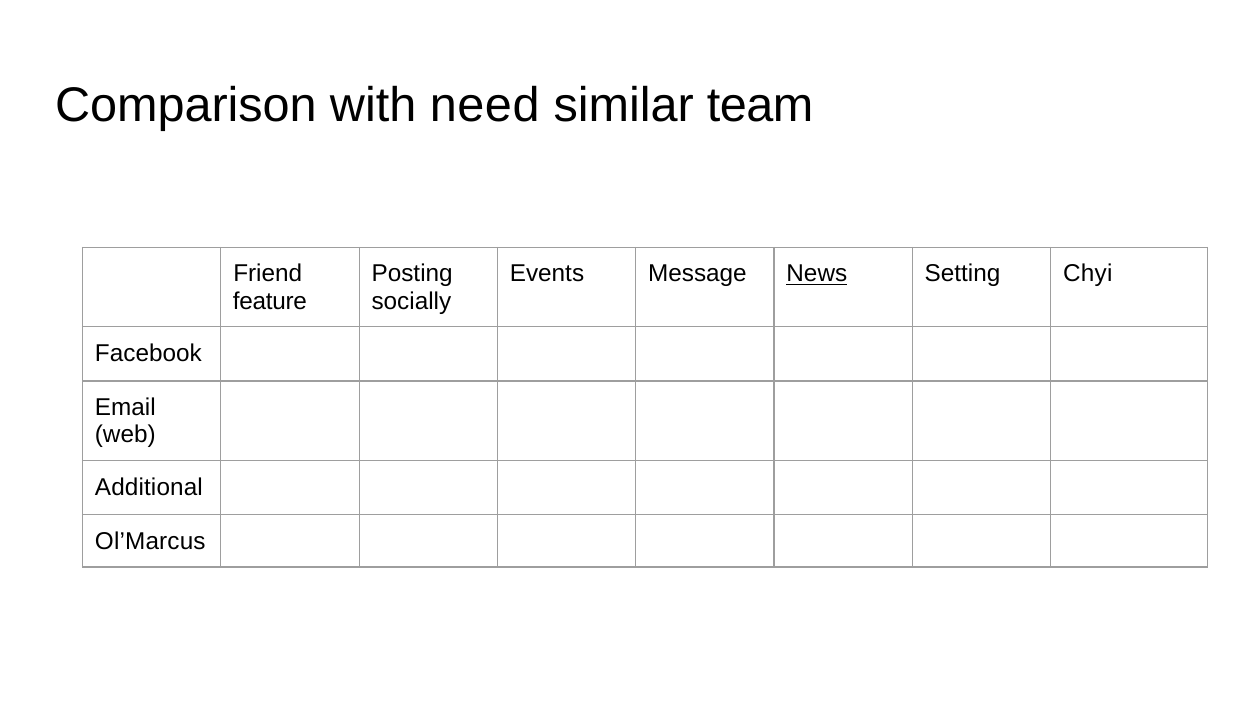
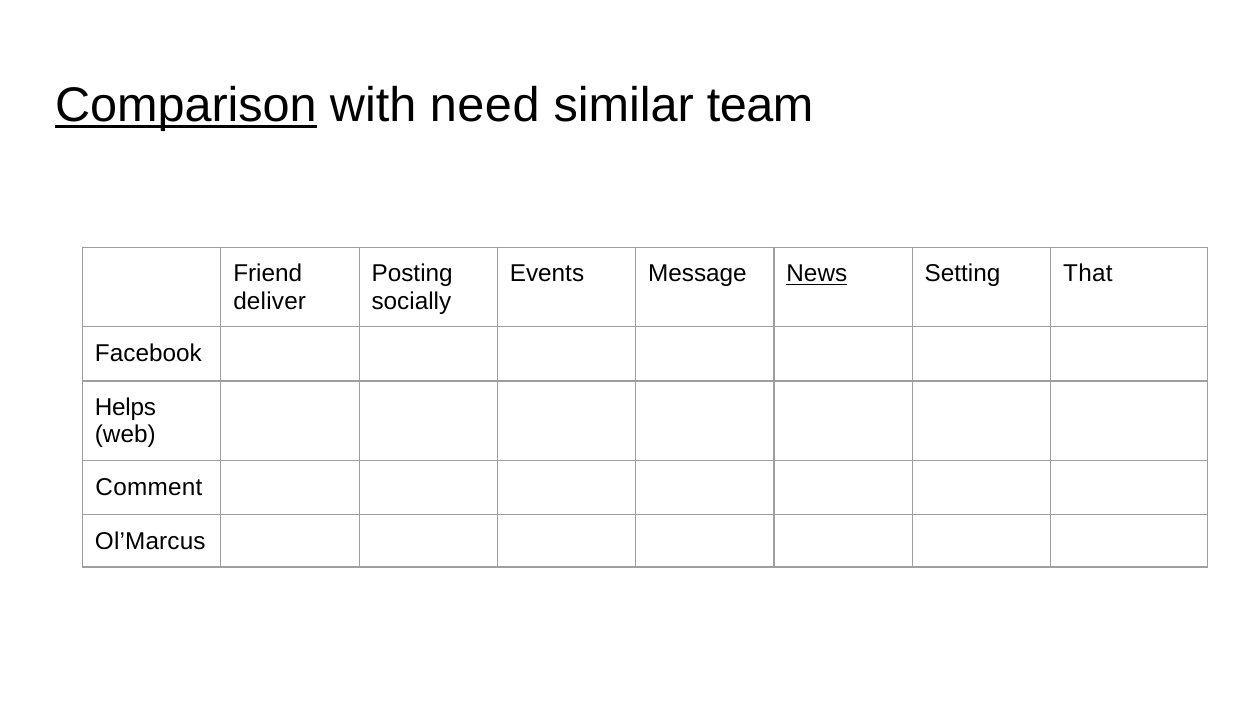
Comparison underline: none -> present (186, 106)
Chyi: Chyi -> That (1088, 274)
feature: feature -> deliver (270, 301)
Email: Email -> Helps (125, 408)
Additional: Additional -> Comment (149, 487)
